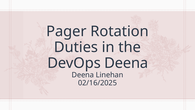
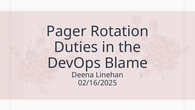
DevOps Deena: Deena -> Blame (126, 63)
